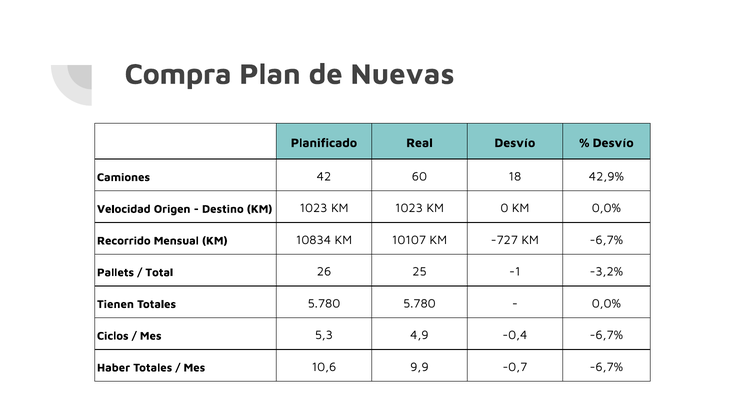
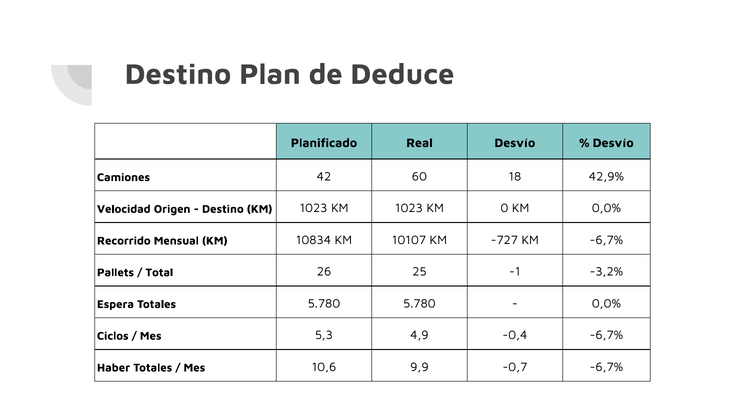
Compra: Compra -> Destino (178, 74)
Nuevas: Nuevas -> Deduce (402, 74)
Tienen: Tienen -> Espera (115, 304)
